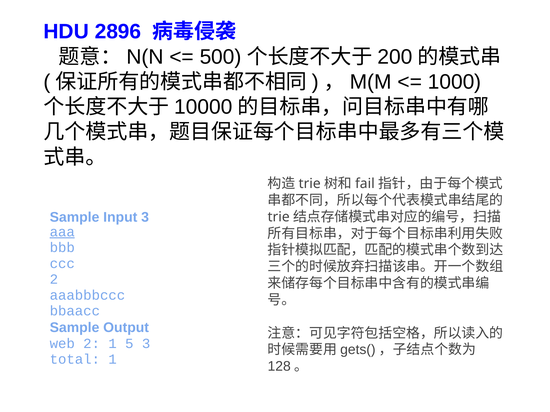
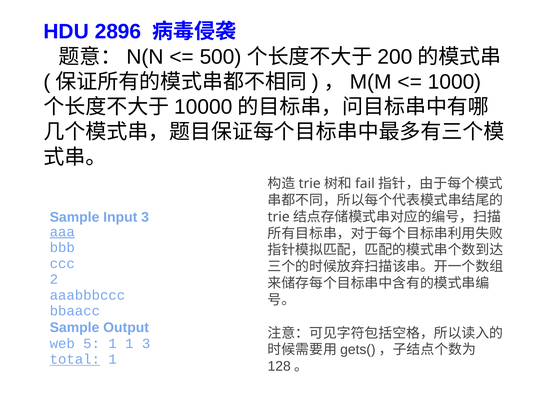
web 2: 2 -> 5 (92, 344)
1 5: 5 -> 1 (129, 344)
total underline: none -> present (75, 360)
